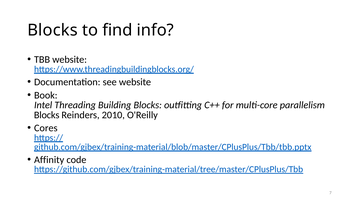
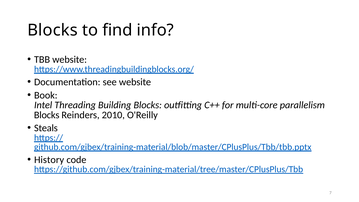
Cores: Cores -> Steals (46, 128)
Affinity: Affinity -> History (49, 160)
